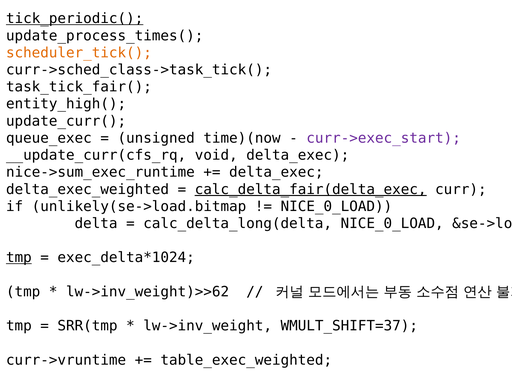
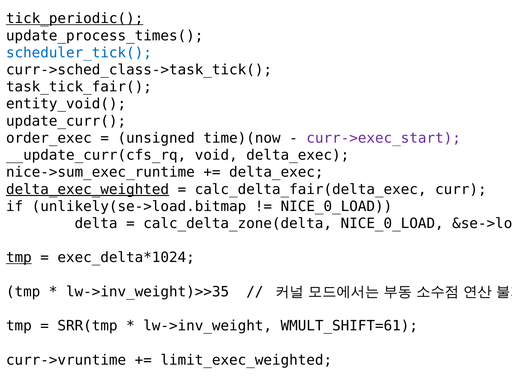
scheduler_tick( colour: orange -> blue (79, 53)
entity_high(: entity_high( -> entity_void( (66, 104)
queue_exec: queue_exec -> order_exec (49, 138)
delta_exec_weighted underline: none -> present (88, 189)
calc_delta_fair(delta_exec underline: present -> none (311, 189)
calc_delta_long(delta: calc_delta_long(delta -> calc_delta_zone(delta (238, 223)
lw->inv_weight)>>62: lw->inv_weight)>>62 -> lw->inv_weight)>>35 (148, 292)
WMULT_SHIFT=37: WMULT_SHIFT=37 -> WMULT_SHIFT=61 (349, 326)
table_exec_weighted: table_exec_weighted -> limit_exec_weighted (246, 360)
